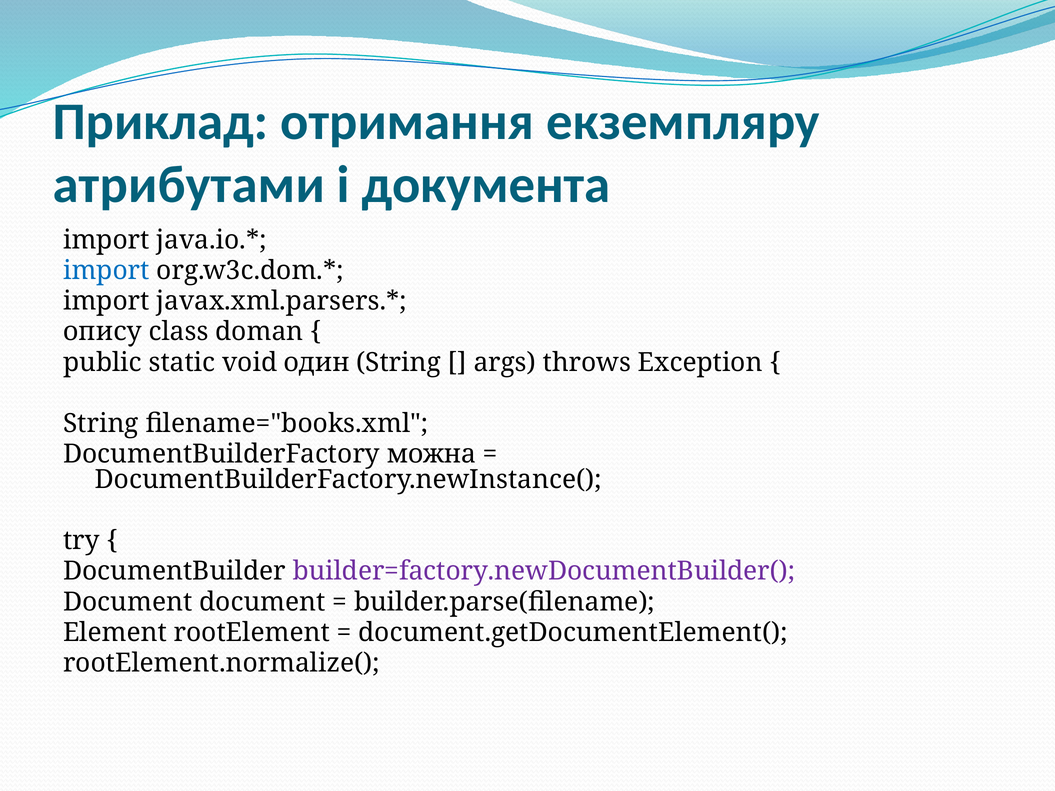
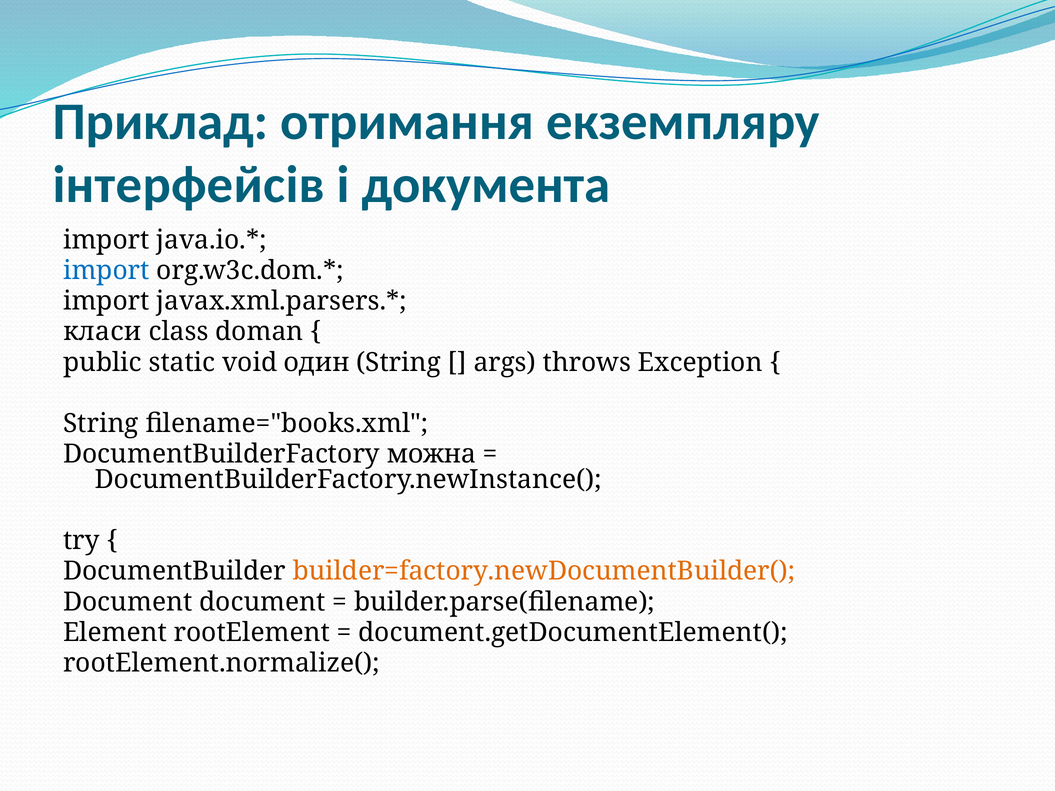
атрибутами: атрибутами -> інтерфейсів (189, 185)
опису: опису -> класи (102, 332)
builder=factory.newDocumentBuilder( colour: purple -> orange (544, 571)
